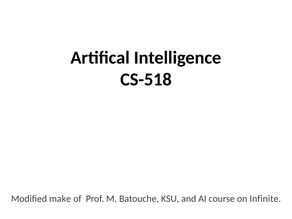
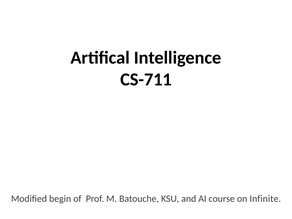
CS-518: CS-518 -> CS-711 (146, 79)
make: make -> begin (60, 199)
